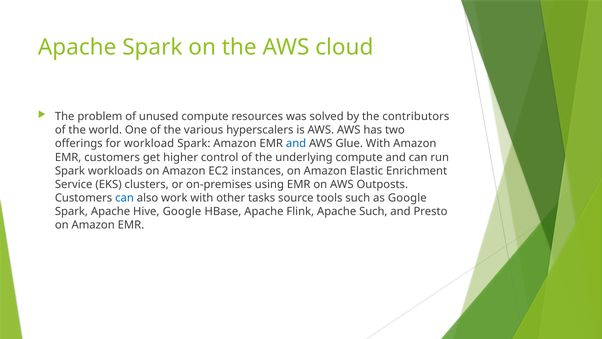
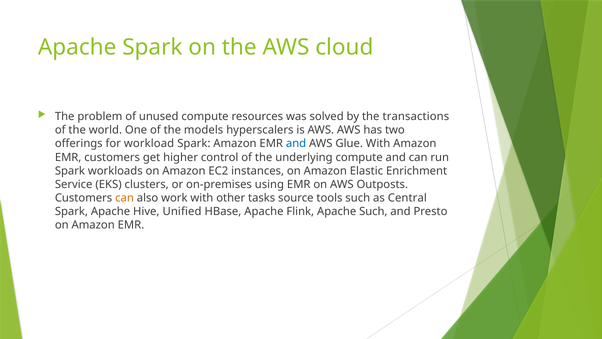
contributors: contributors -> transactions (416, 117)
various: various -> models (204, 130)
can colour: blue -> orange (125, 198)
as Google: Google -> Central (407, 198)
Hive Google: Google -> Unified (182, 211)
